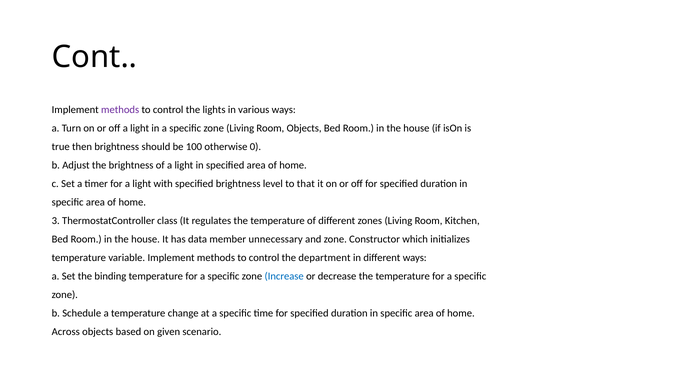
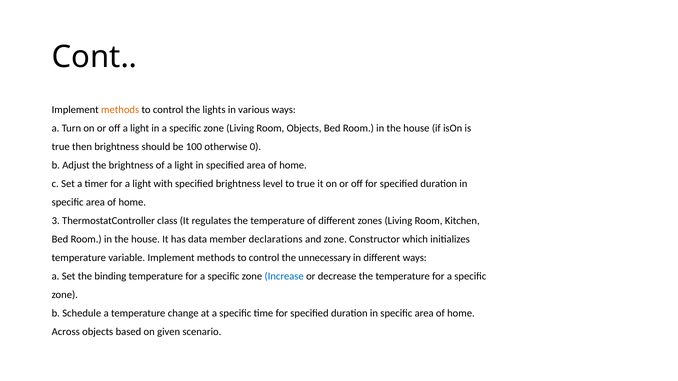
methods colour: purple -> orange (120, 110)
to that: that -> true (306, 184)
unnecessary: unnecessary -> declarations (276, 239)
department: department -> unnecessary (325, 258)
